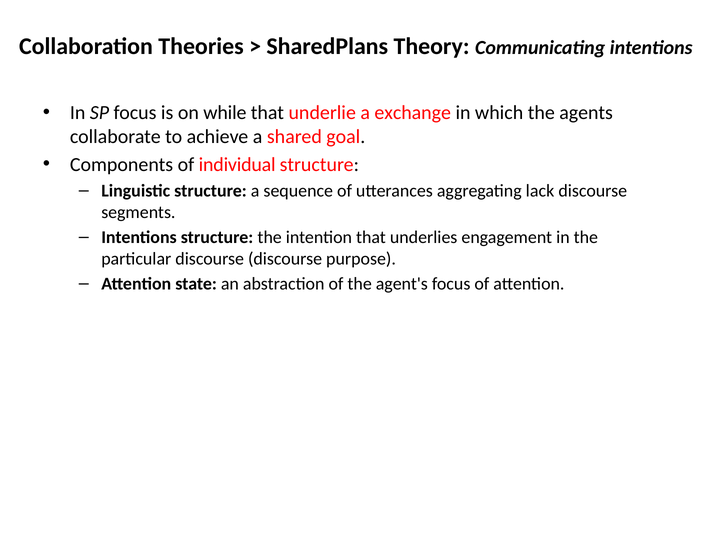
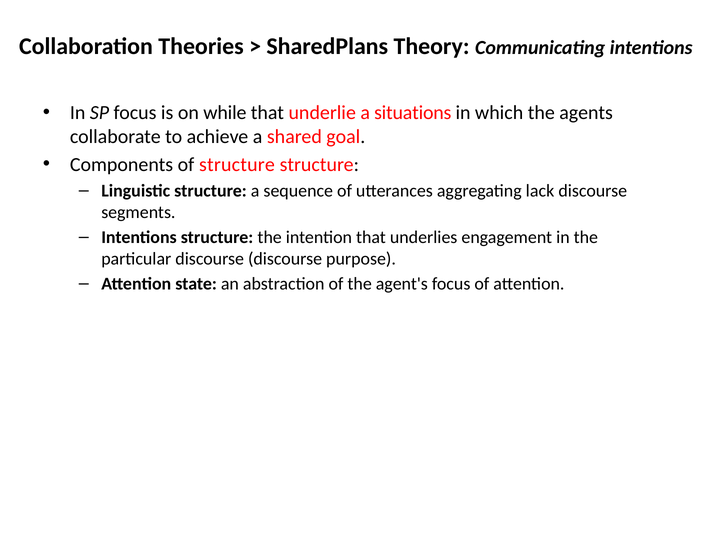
exchange: exchange -> situations (413, 113)
of individual: individual -> structure (237, 164)
